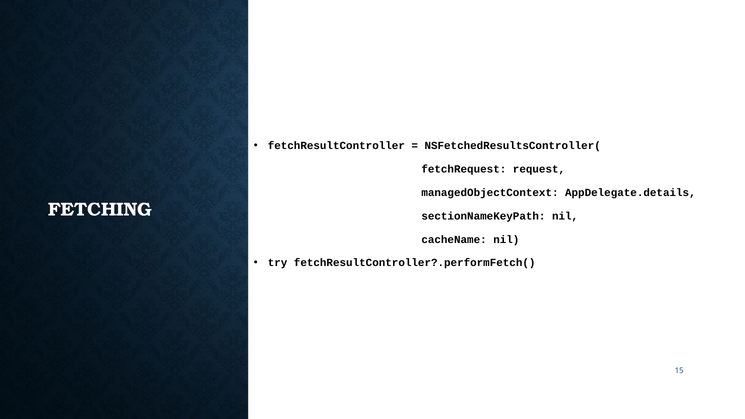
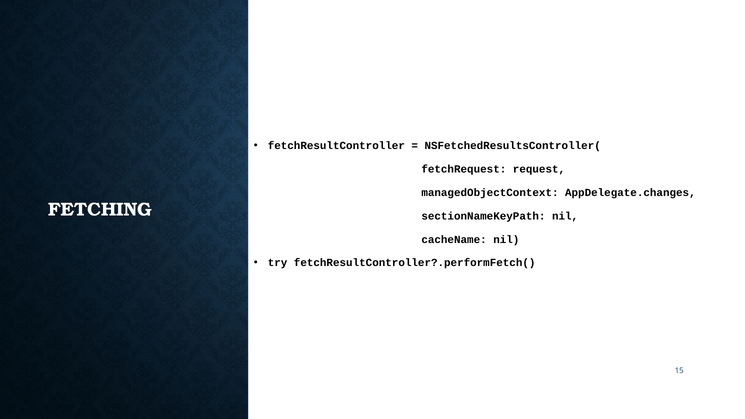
AppDelegate.details: AppDelegate.details -> AppDelegate.changes (630, 193)
